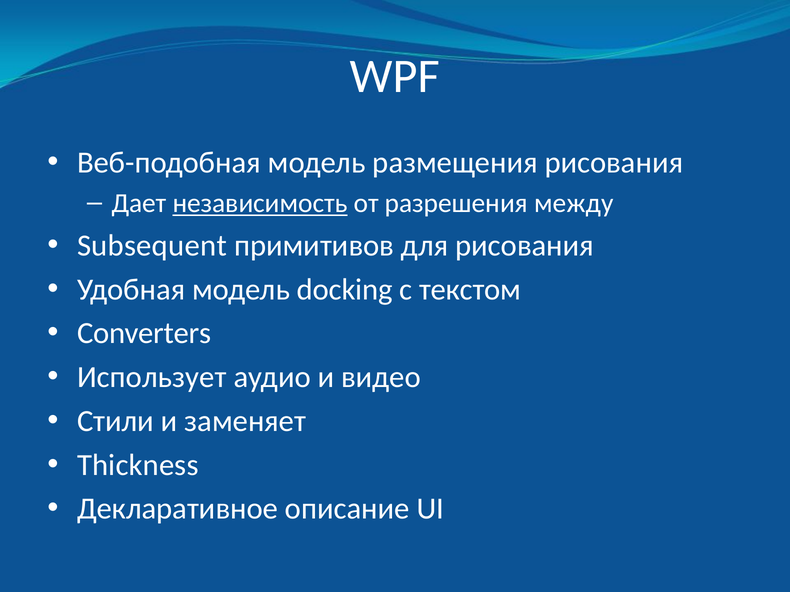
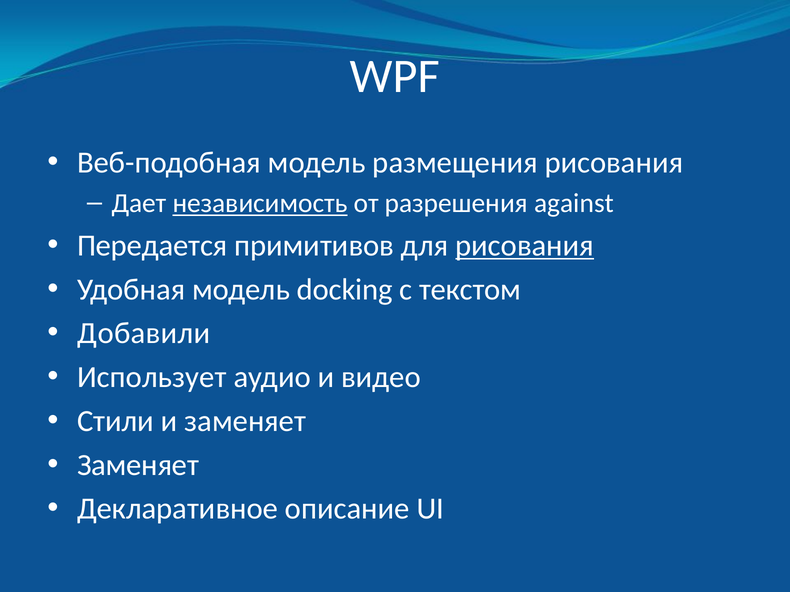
между: между -> against (574, 204)
Subsequent: Subsequent -> Передается (152, 246)
рисования underline: none -> present (525, 246)
Converters: Converters -> Добавили (144, 334)
Thickness: Thickness -> Заменяет (138, 465)
